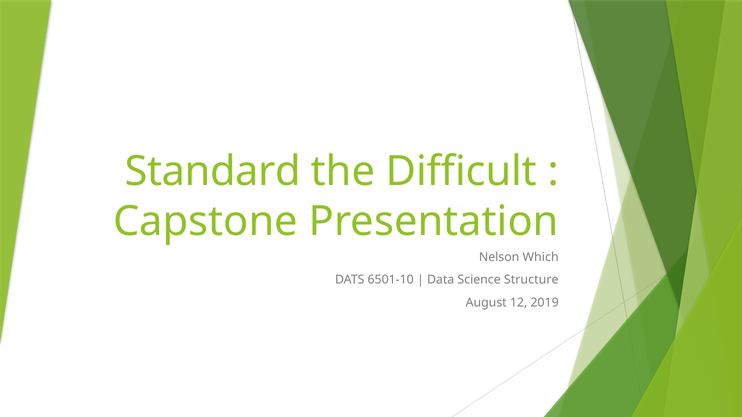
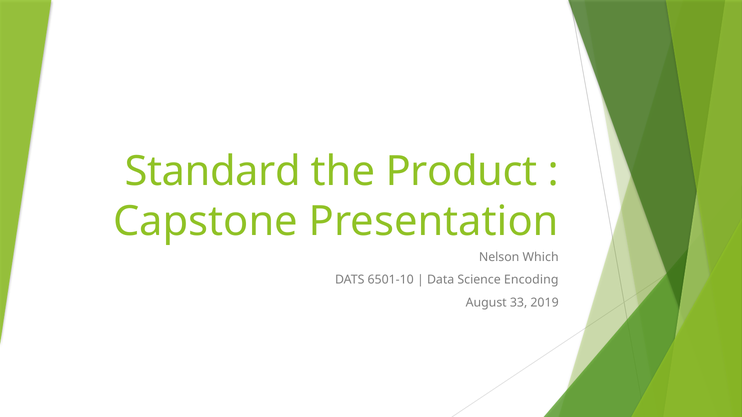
Difficult: Difficult -> Product (462, 172)
Structure: Structure -> Encoding (531, 280)
12: 12 -> 33 (519, 303)
